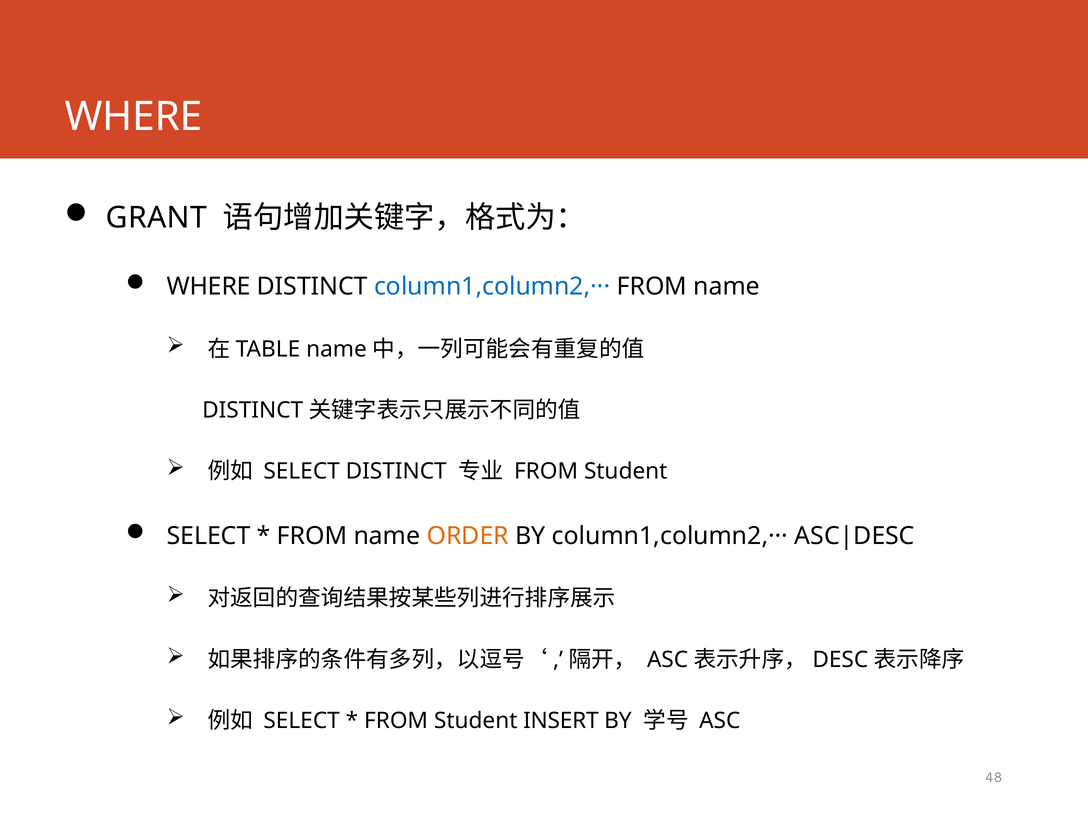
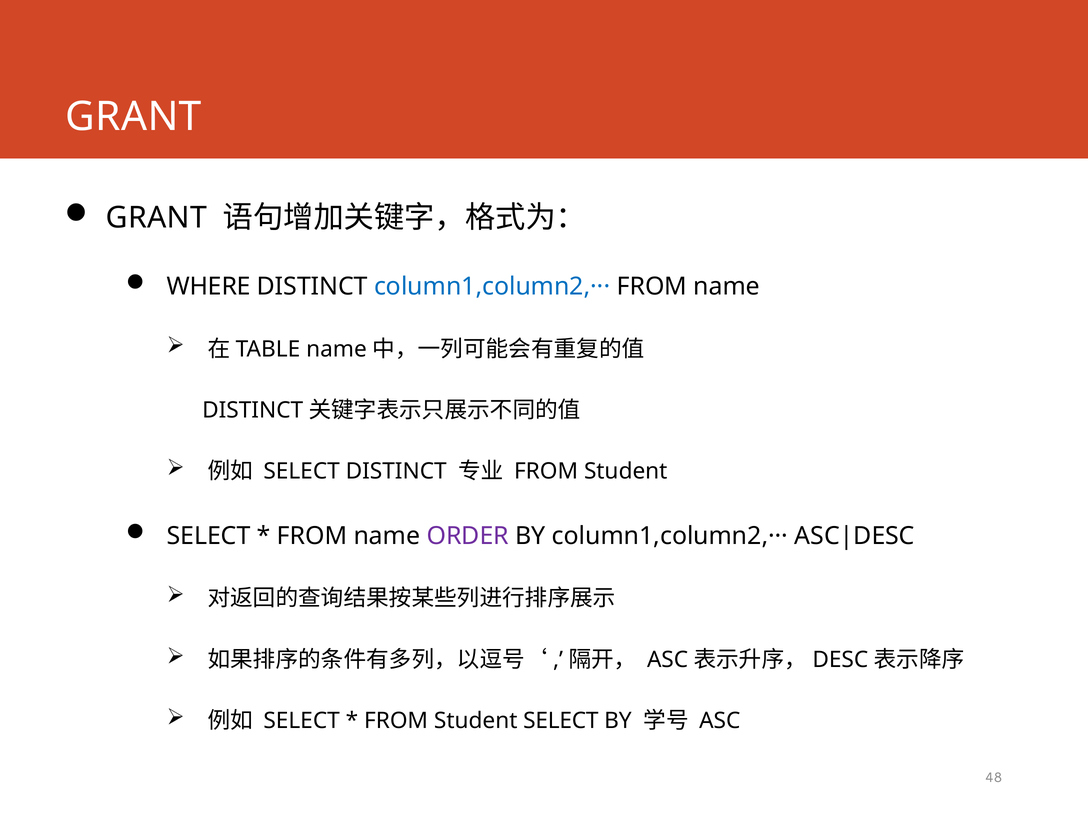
WHERE: WHERE -> GRANT (133, 117)
ORDER colour: orange -> purple (468, 536)
Student INSERT: INSERT -> SELECT (561, 721)
